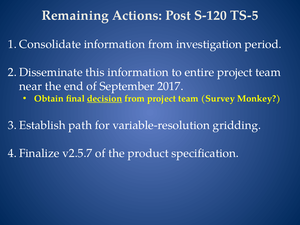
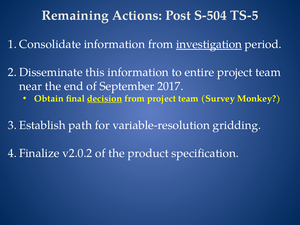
S-120: S-120 -> S-504 (210, 15)
investigation underline: none -> present (209, 44)
v2.5.7: v2.5.7 -> v2.0.2 (77, 153)
